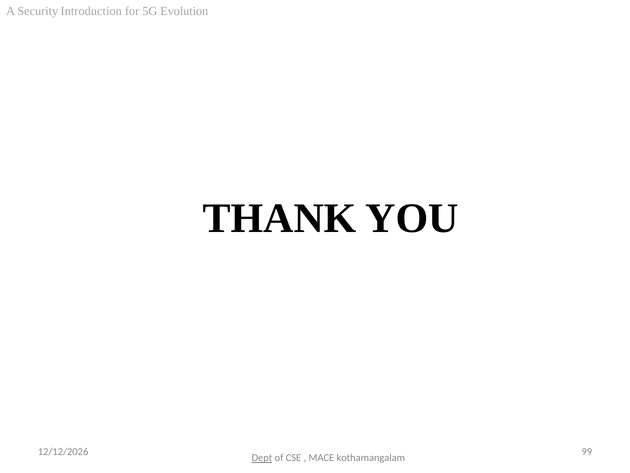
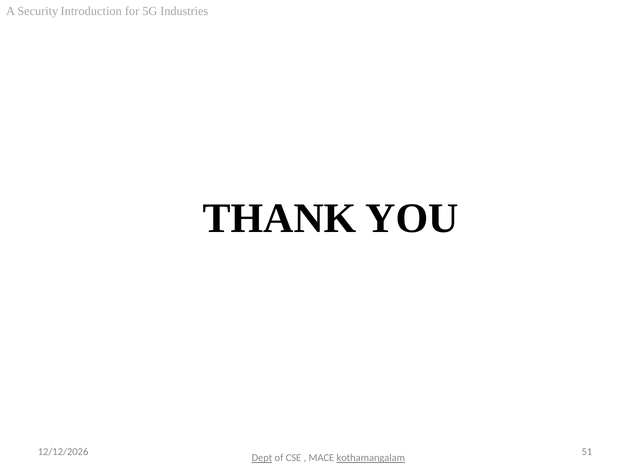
Evolution: Evolution -> Industries (184, 11)
99: 99 -> 51 (587, 451)
kothamangalam underline: none -> present (371, 457)
